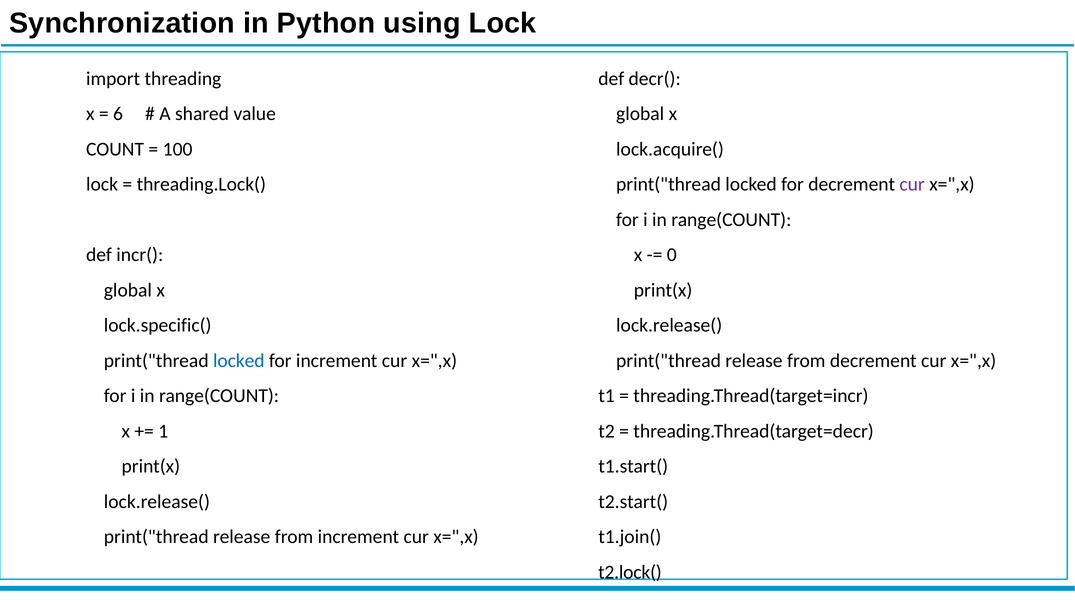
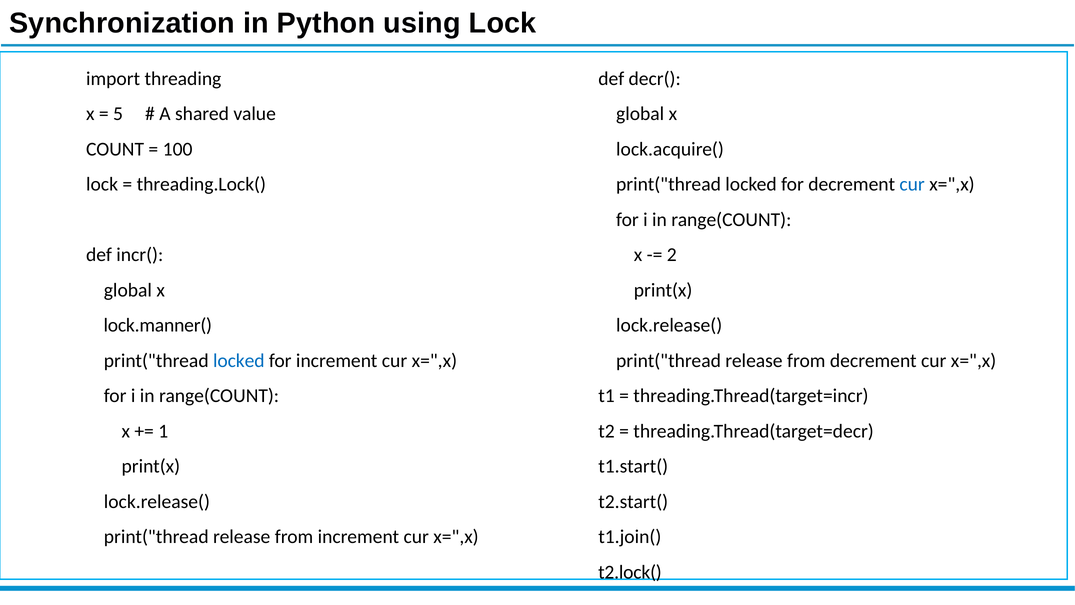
6: 6 -> 5 (118, 114)
cur colour: purple -> blue (912, 184)
0: 0 -> 2 (672, 255)
lock.specific(: lock.specific( -> lock.manner( (158, 325)
